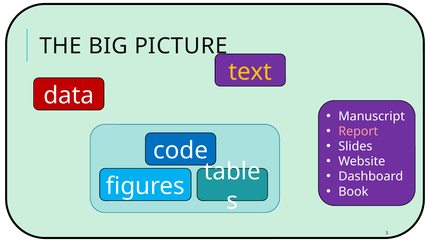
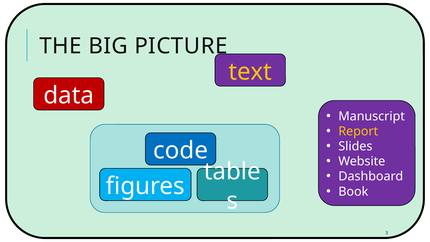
Report colour: pink -> yellow (358, 131)
